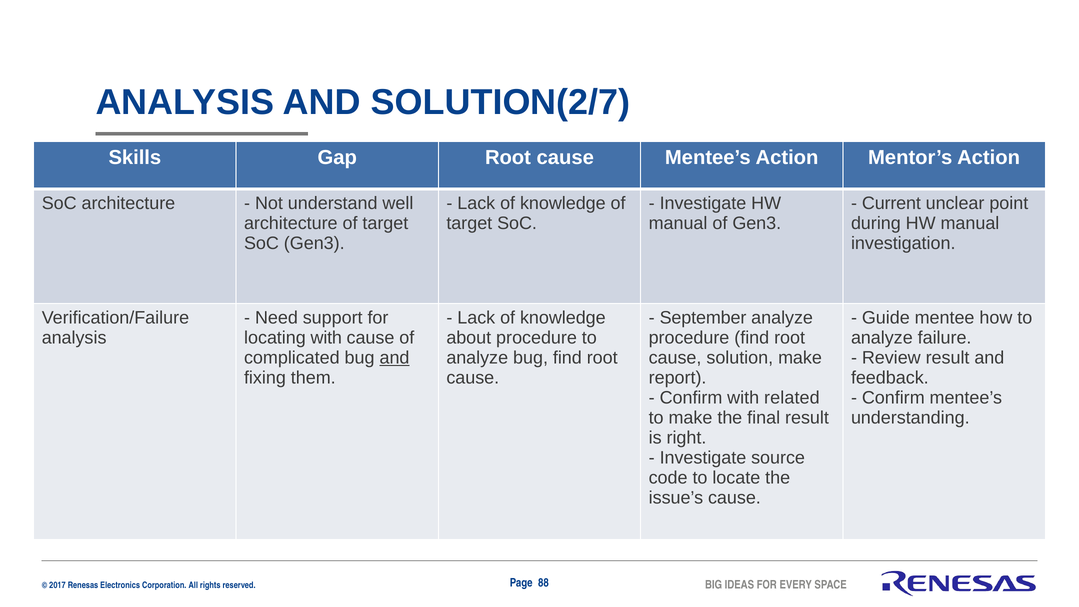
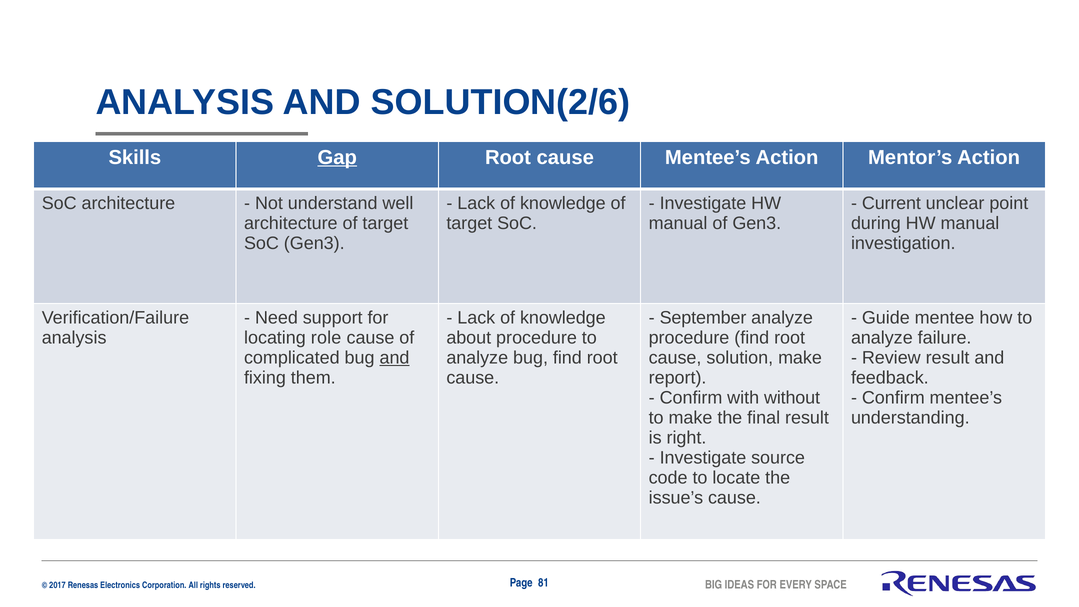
SOLUTION(2/7: SOLUTION(2/7 -> SOLUTION(2/6 (501, 102)
Gap underline: none -> present (337, 157)
locating with: with -> role (326, 338)
related: related -> without (792, 398)
88: 88 -> 81 (543, 583)
